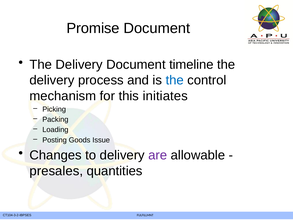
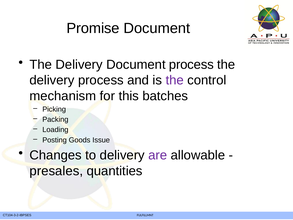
Document timeline: timeline -> process (191, 65)
the colour: blue -> purple (175, 80)
initiates: initiates -> batches (165, 96)
